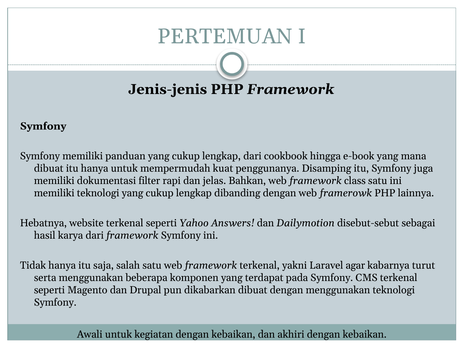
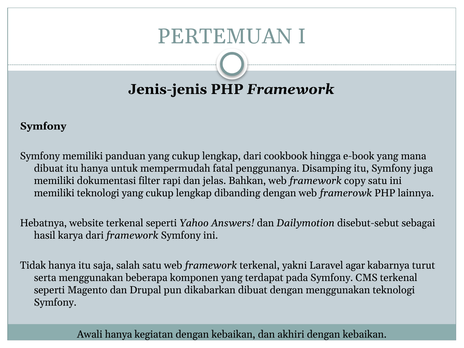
kuat: kuat -> fatal (223, 168)
class: class -> copy (355, 181)
Awali untuk: untuk -> hanya (119, 334)
